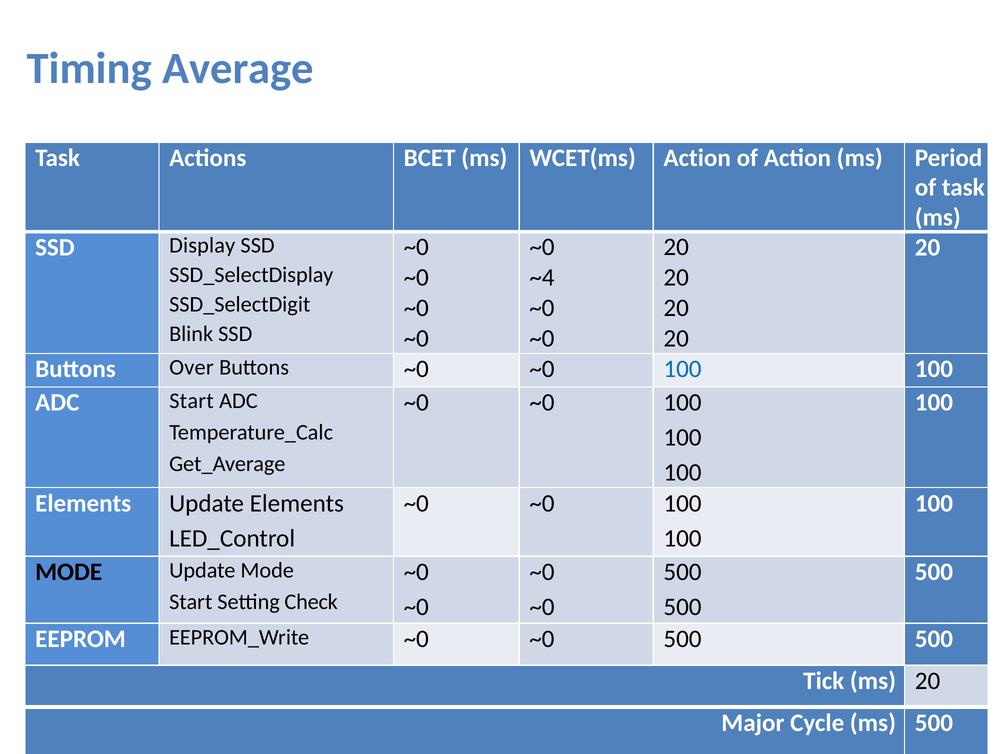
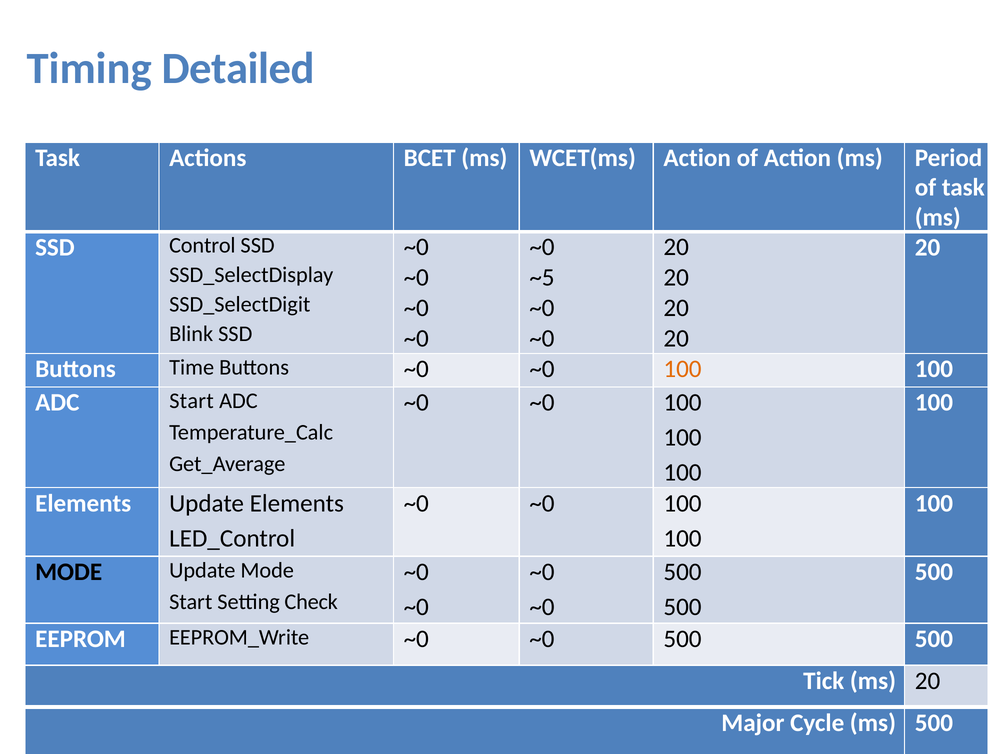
Average: Average -> Detailed (238, 68)
Display: Display -> Control (202, 245)
~4: ~4 -> ~5 (542, 278)
Over: Over -> Time (192, 367)
100 colour: blue -> orange (682, 369)
